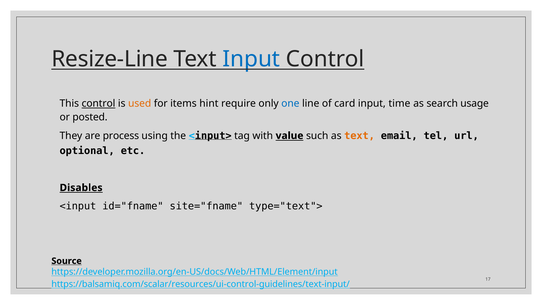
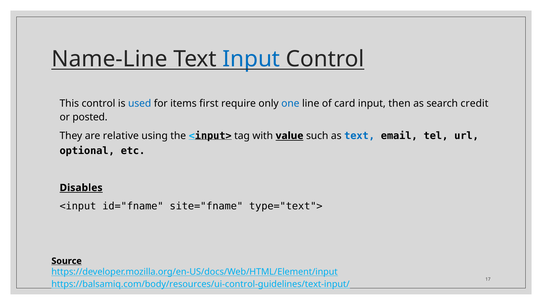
Resize-Line: Resize-Line -> Name-Line (109, 59)
control underline: present -> none (98, 104)
used colour: orange -> blue (140, 104)
hint: hint -> first (209, 104)
time: time -> then (399, 104)
usage: usage -> credit (474, 104)
process: process -> relative (121, 136)
text colour: orange -> blue (360, 136)
https://balsamiq.com/scalar/resources/ui-control-guidelines/text-input/: https://balsamiq.com/scalar/resources/ui-control-guidelines/text-input/ -> https://balsamiq.com/body/resources/ui-control-guidelines/text-input/ (201, 284)
